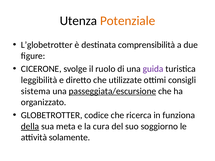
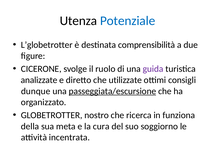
Potenziale colour: orange -> blue (128, 21)
leggibilità: leggibilità -> analizzate (39, 80)
sistema: sistema -> dunque (36, 91)
codice: codice -> nostro (97, 115)
della underline: present -> none (30, 127)
solamente: solamente -> incentrata (69, 138)
